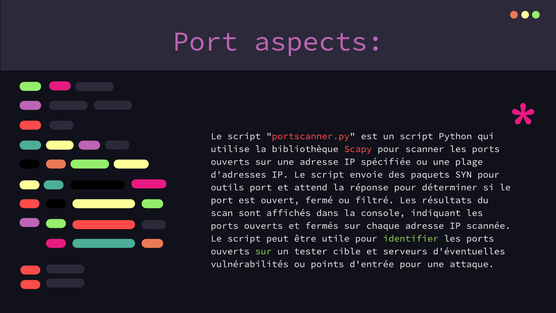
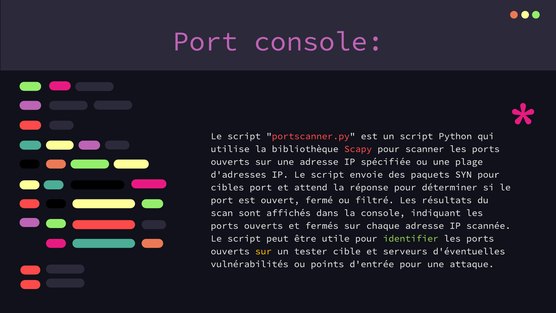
Port aspects: aspects -> console (319, 41)
outils: outils -> cibles (227, 187)
sur colour: light green -> yellow (263, 251)
